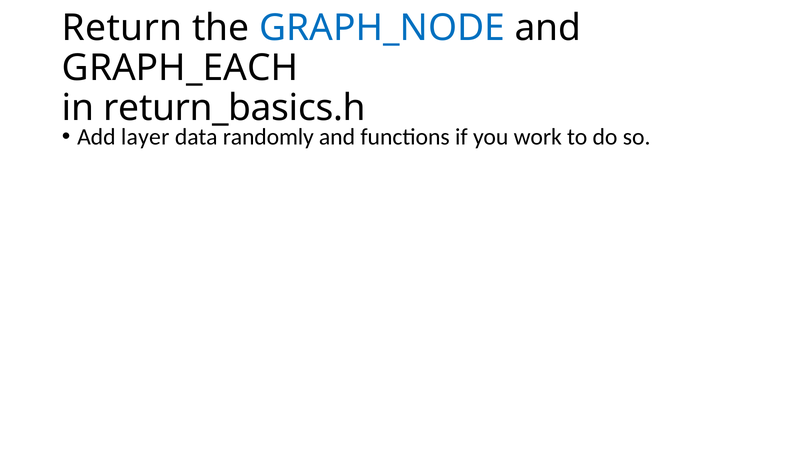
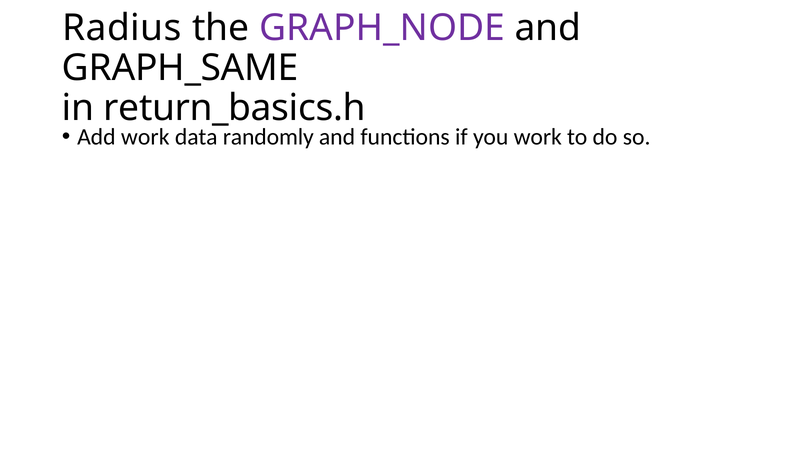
Return: Return -> Radius (122, 28)
GRAPH_NODE colour: blue -> purple (382, 28)
GRAPH_EACH: GRAPH_EACH -> GRAPH_SAME (180, 68)
Add layer: layer -> work (145, 137)
